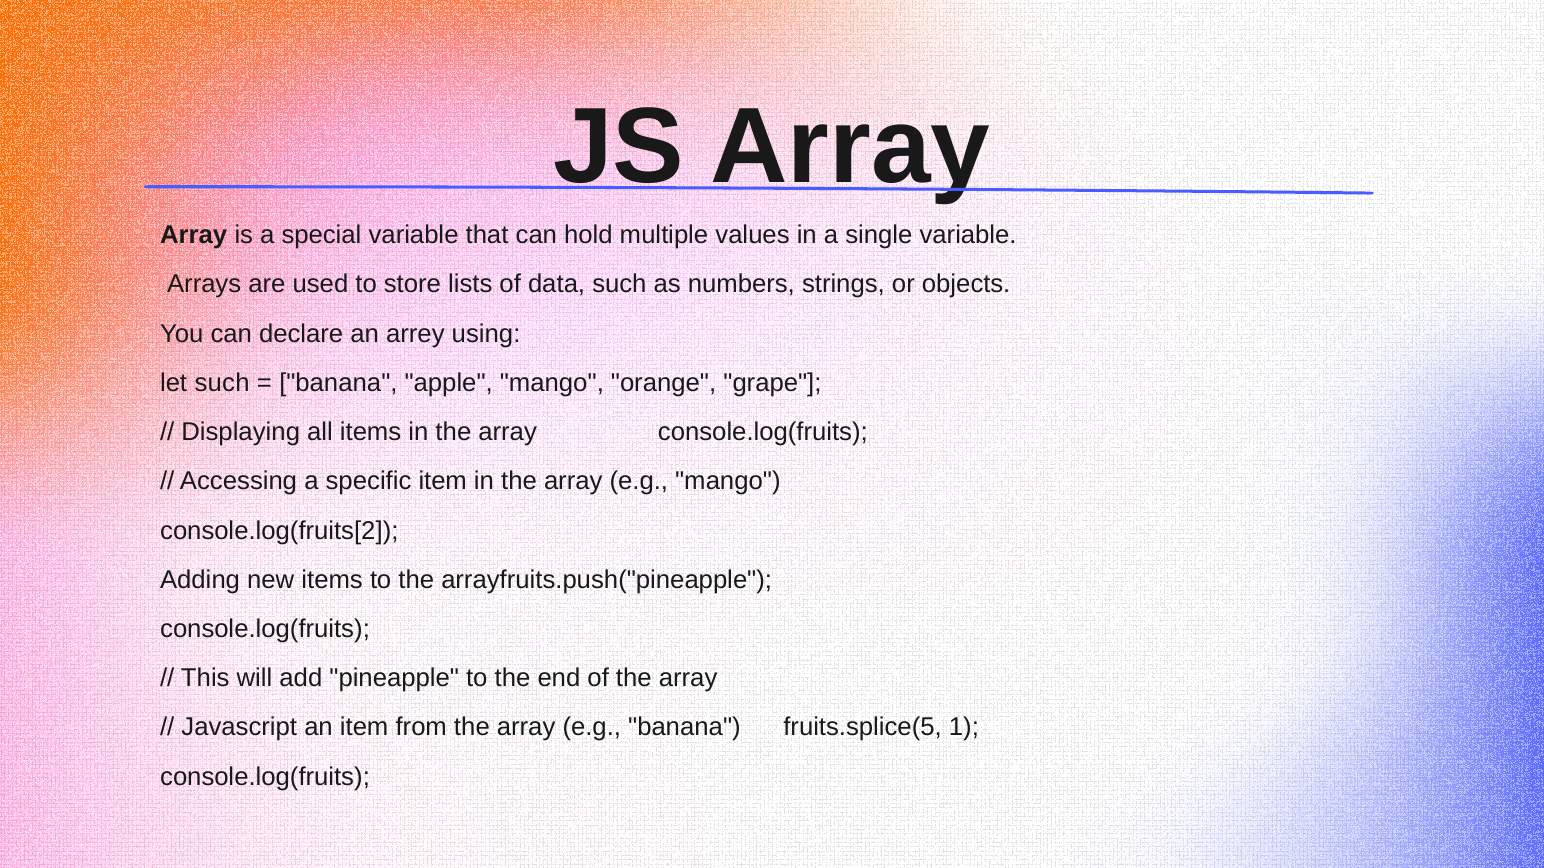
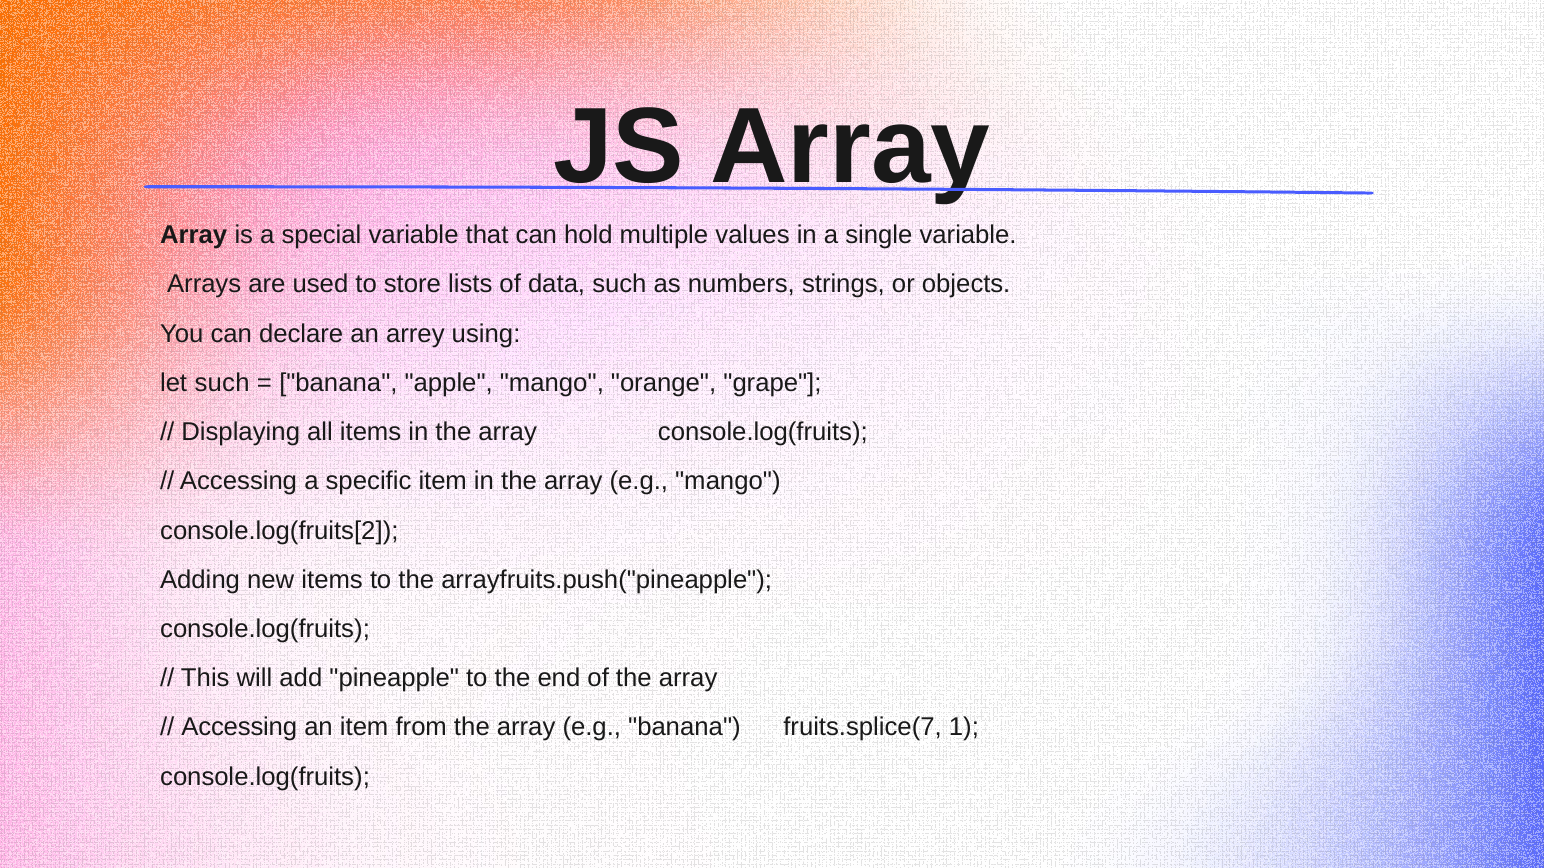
Javascript: Javascript -> Accessing (239, 728)
fruits.splice(5: fruits.splice(5 -> fruits.splice(7 (863, 728)
